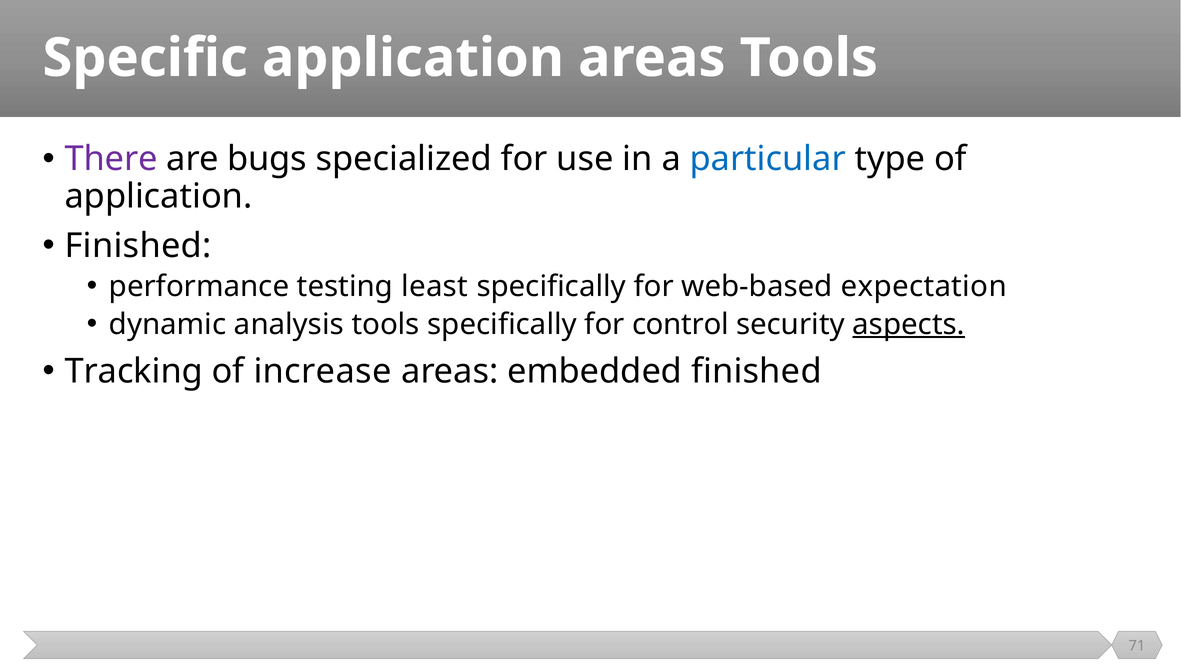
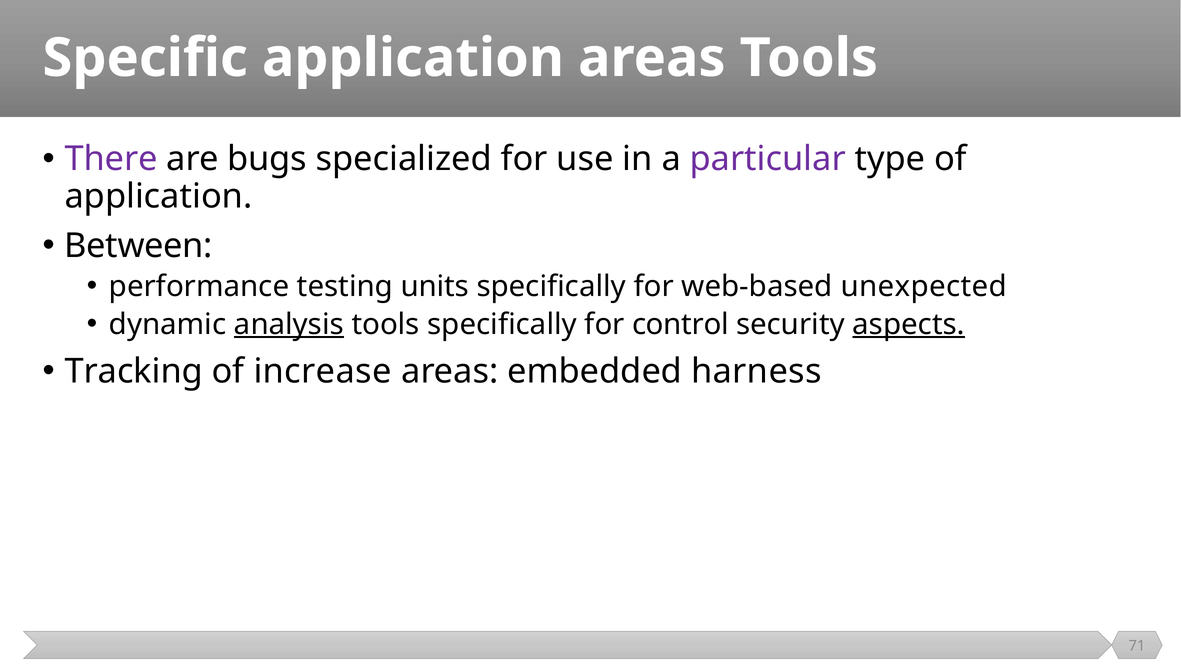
particular colour: blue -> purple (768, 159)
Finished: Finished -> Between (139, 246)
least: least -> units (435, 287)
expectation: expectation -> unexpected (924, 287)
analysis underline: none -> present (289, 325)
embedded finished: finished -> harness (756, 371)
